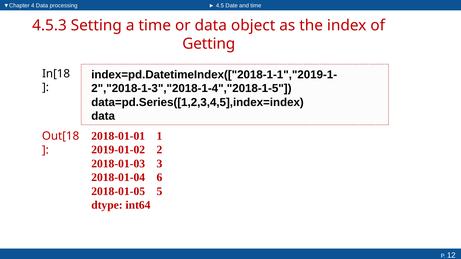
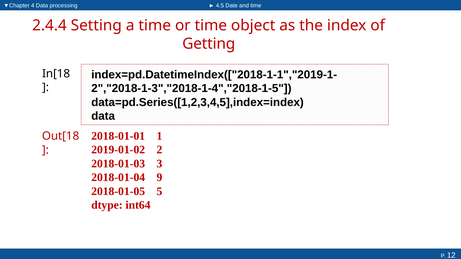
4.5.3: 4.5.3 -> 2.4.4 (49, 25)
or data: data -> time (211, 25)
6: 6 -> 9 (159, 178)
